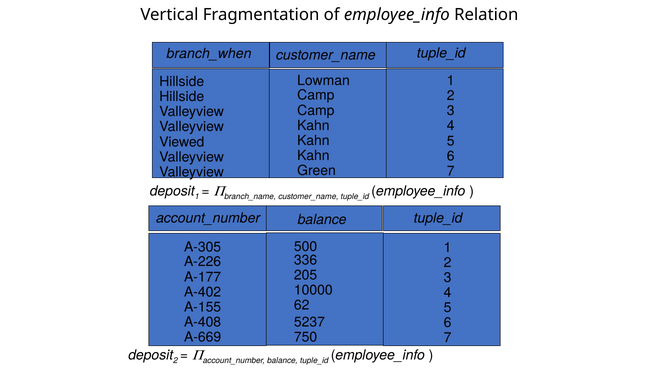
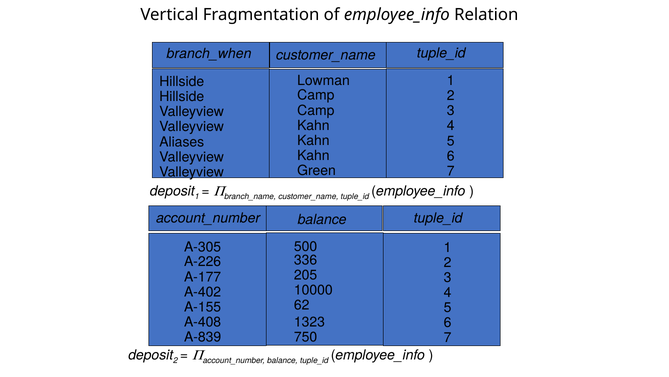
Viewed: Viewed -> Aliases (182, 142)
5237: 5237 -> 1323 (309, 321)
A-669: A-669 -> A-839 (203, 337)
